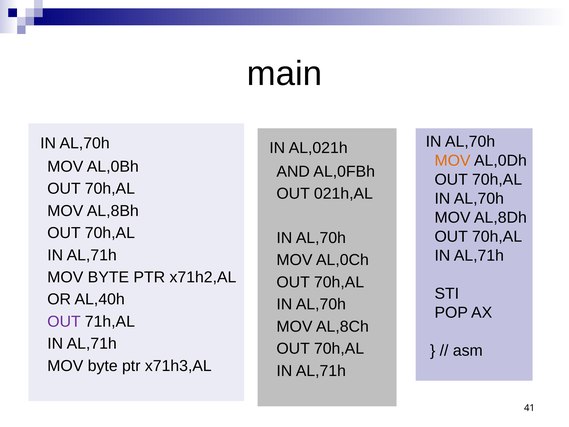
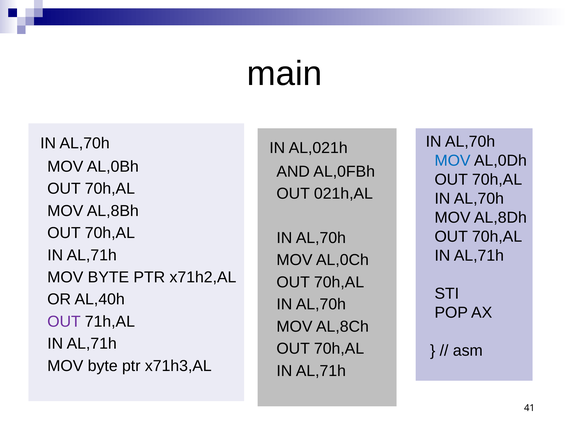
MOV colour: orange -> blue (453, 161)
